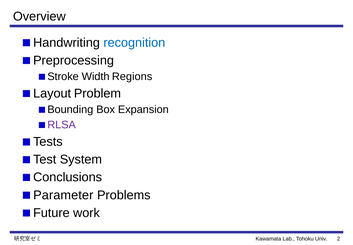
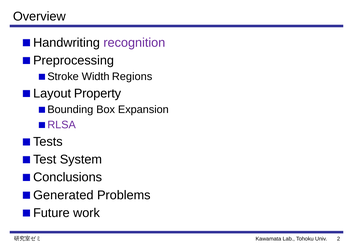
recognition colour: blue -> purple (134, 42)
Problem: Problem -> Property (97, 93)
Parameter: Parameter -> Generated (63, 195)
